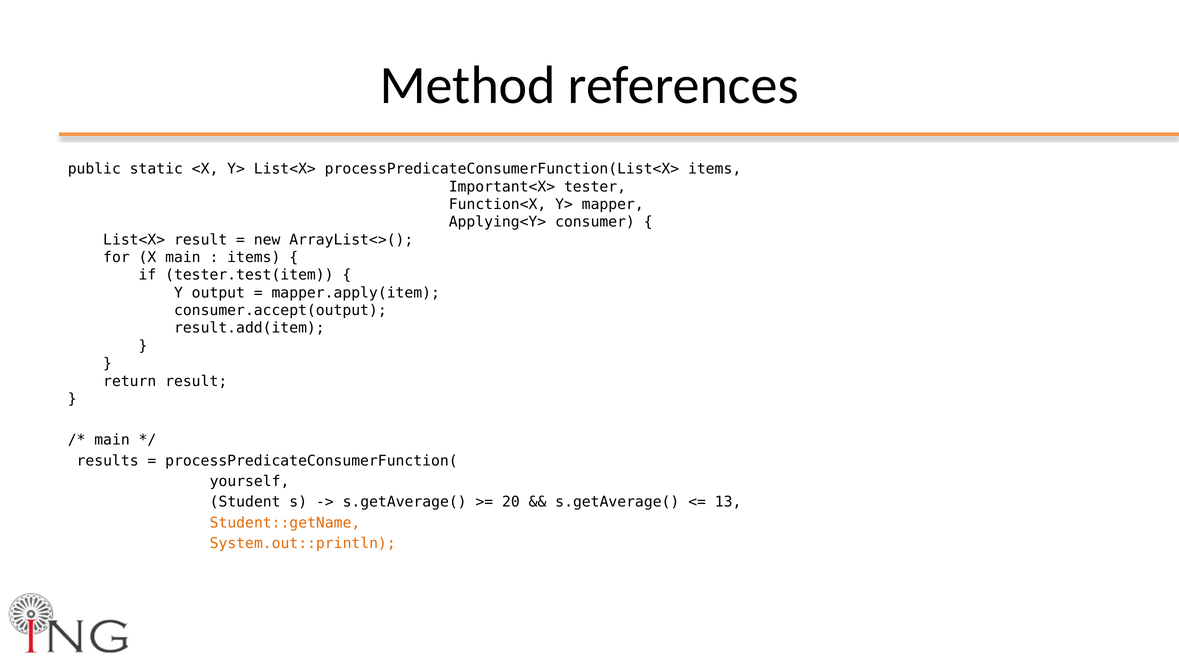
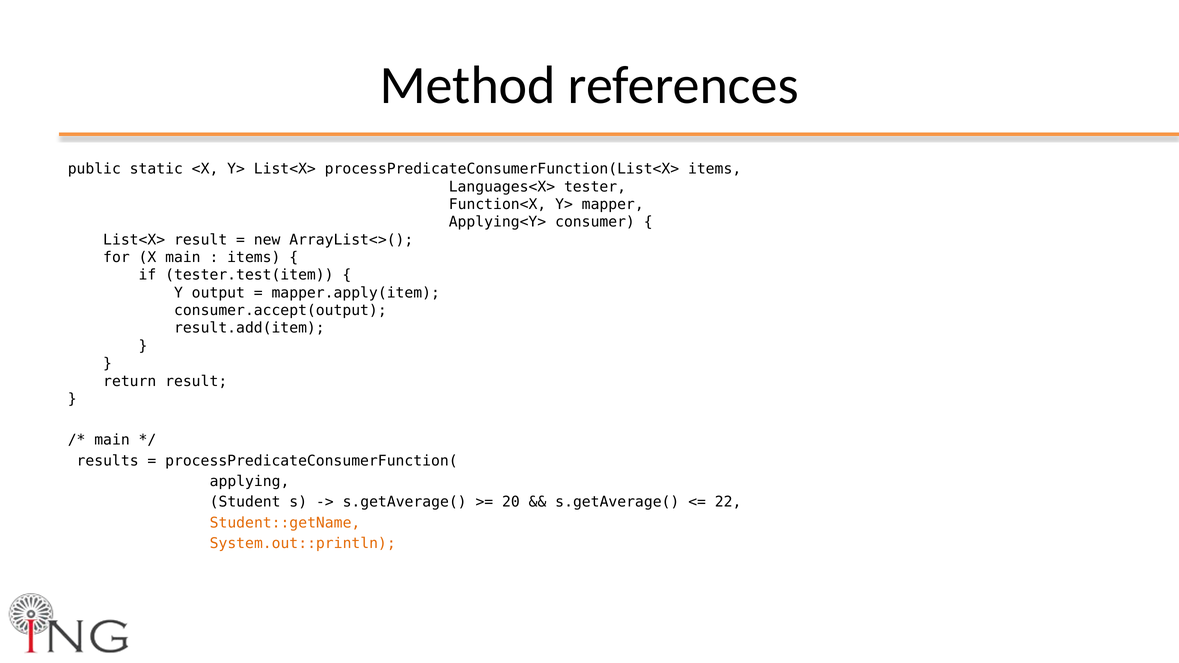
Important<X>: Important<X> -> Languages<X> (502, 187)
yourself: yourself -> applying (250, 482)
13: 13 -> 22 (728, 502)
